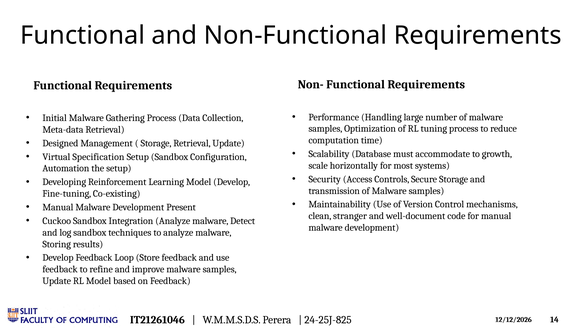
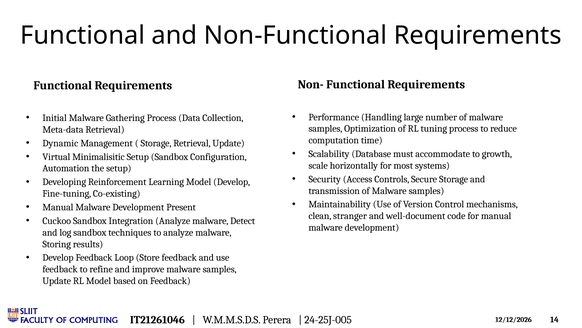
Designed: Designed -> Dynamic (60, 143)
Specification: Specification -> Minimalisitic (99, 157)
24-25J-825: 24-25J-825 -> 24-25J-005 (328, 319)
